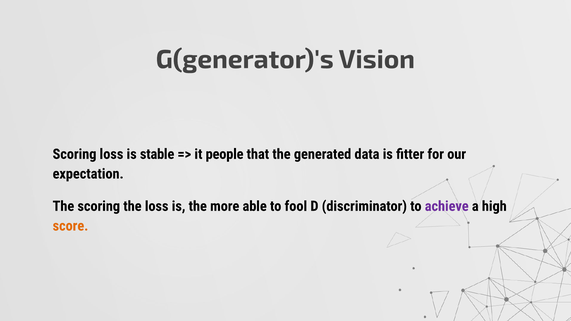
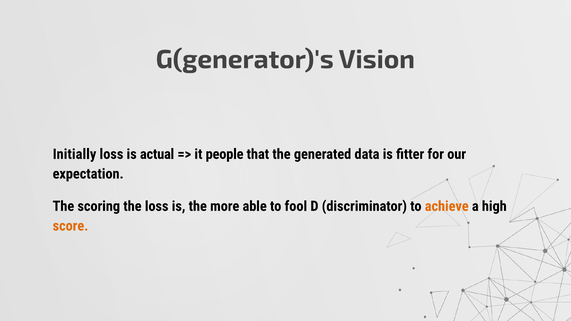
Scoring: Scoring -> Initially (74, 154)
stable: stable -> actual (157, 154)
achieve colour: purple -> orange (447, 206)
